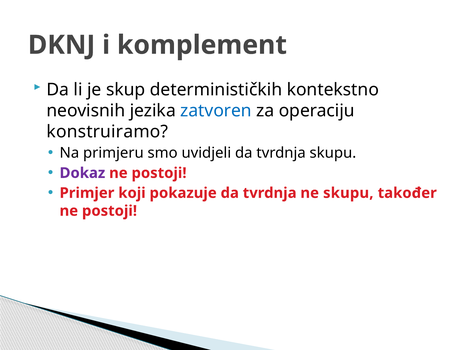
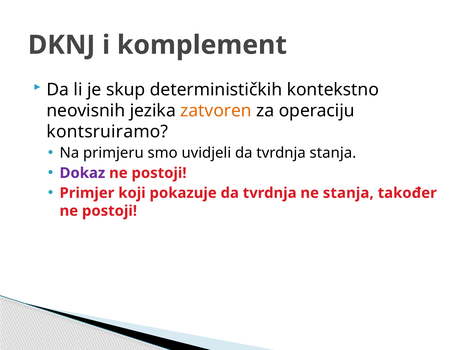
zatvoren colour: blue -> orange (216, 110)
konstruiramo: konstruiramo -> kontsruiramo (107, 131)
tvrdnja skupu: skupu -> stanja (333, 153)
ne skupu: skupu -> stanja (348, 193)
